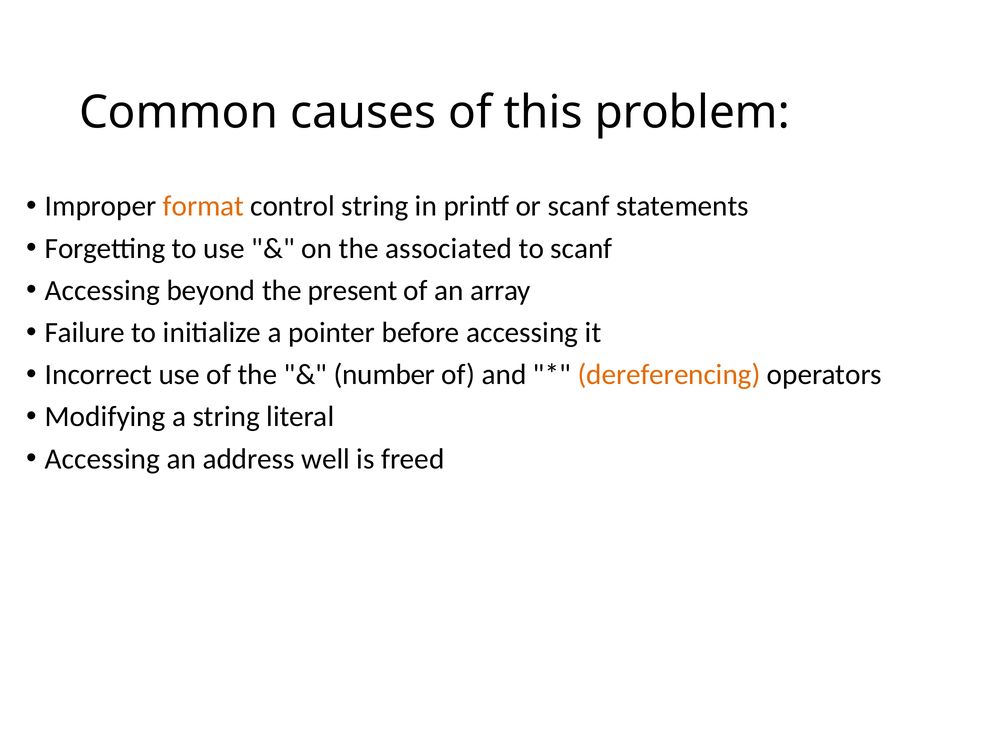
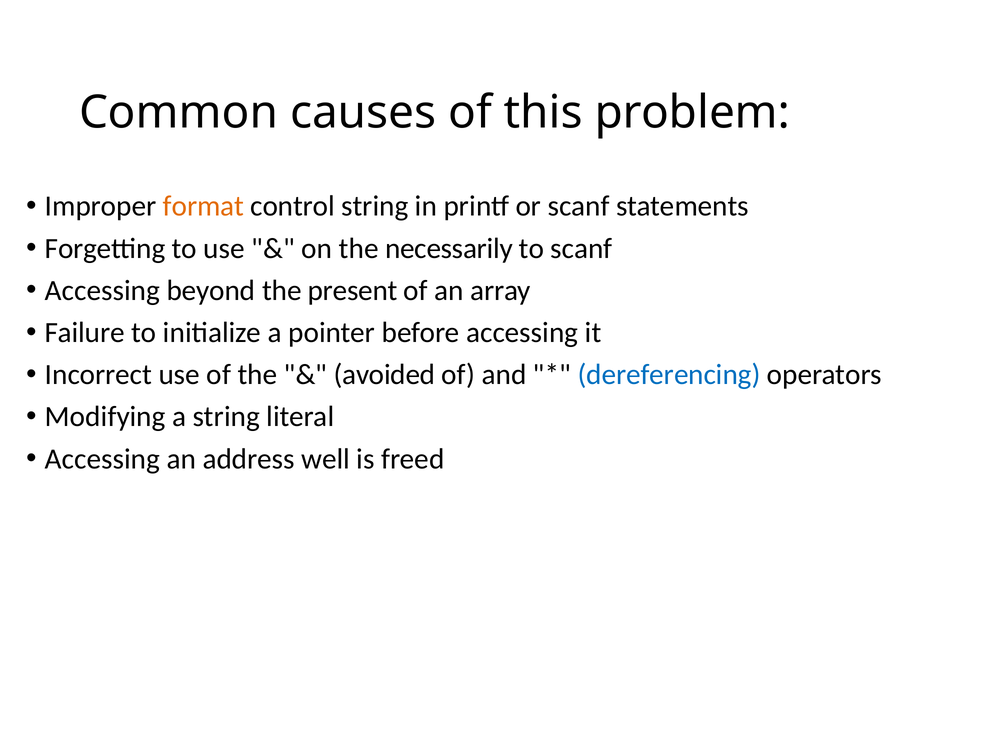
associated: associated -> necessarily (449, 248)
number: number -> avoided (384, 375)
dereferencing colour: orange -> blue (669, 375)
